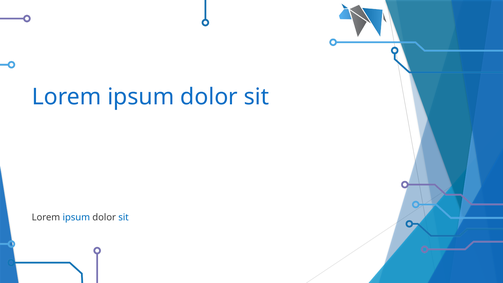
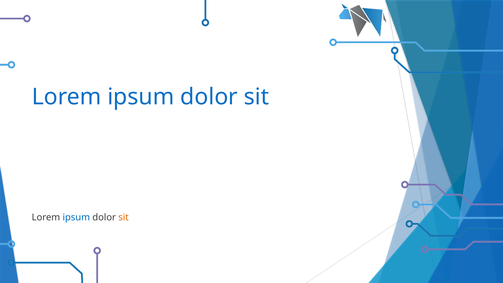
sit colour: blue -> orange (124, 217)
